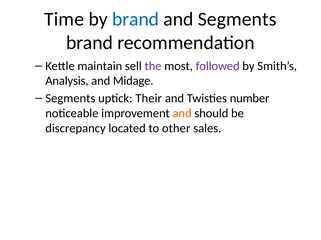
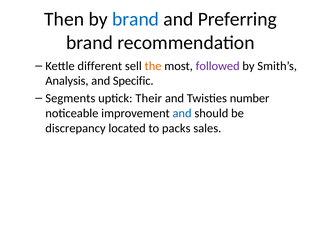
Time: Time -> Then (64, 19)
and Segments: Segments -> Preferring (237, 19)
maintain: maintain -> different (100, 66)
the colour: purple -> orange (153, 66)
Midage: Midage -> Specific (133, 81)
and colour: orange -> blue (182, 114)
other: other -> packs (176, 129)
